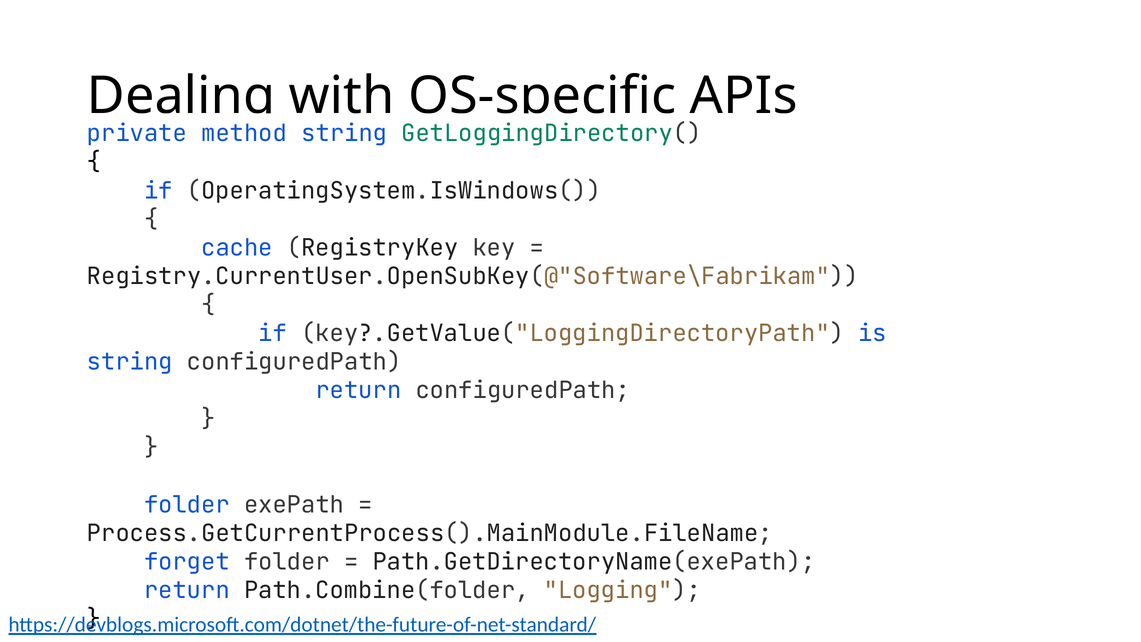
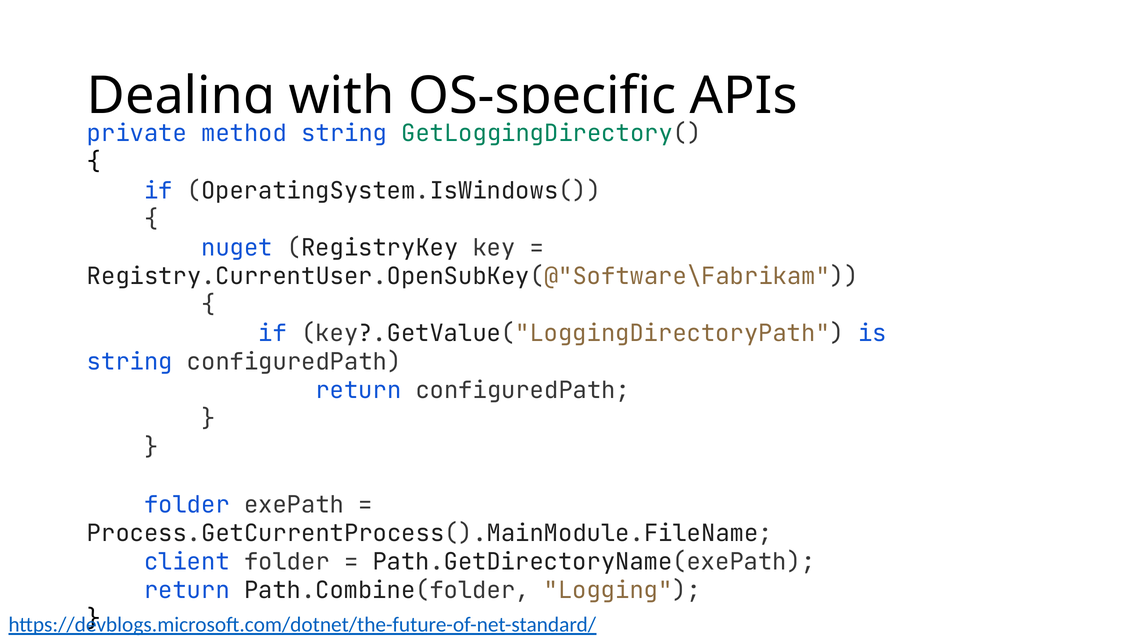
cache: cache -> nuget (237, 248)
forget: forget -> client (187, 562)
